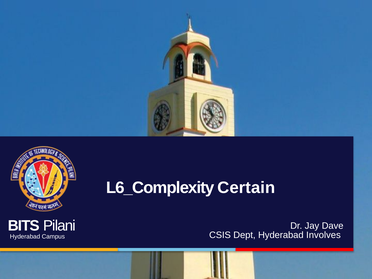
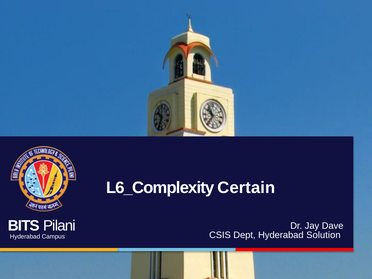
Involves: Involves -> Solution (323, 235)
